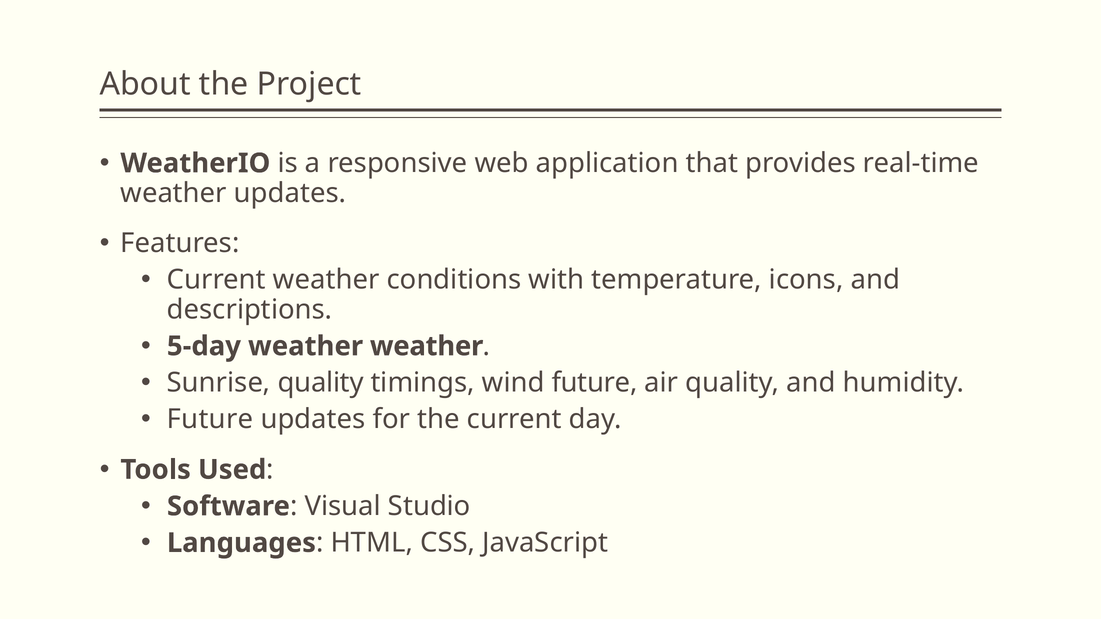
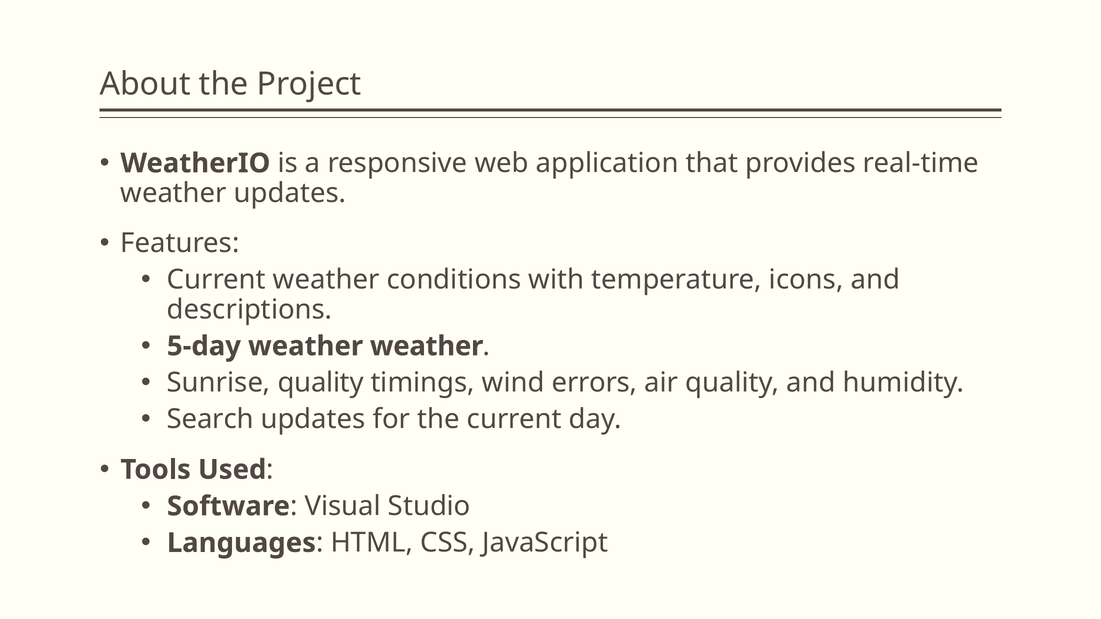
wind future: future -> errors (595, 383)
Future: Future -> Search (210, 420)
